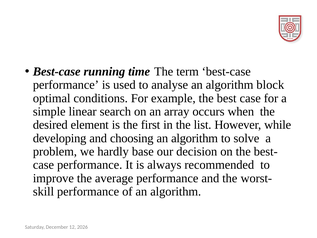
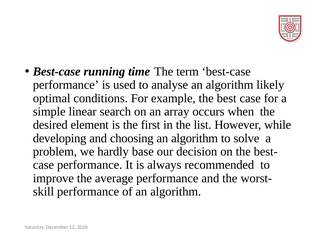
block: block -> likely (270, 85)
